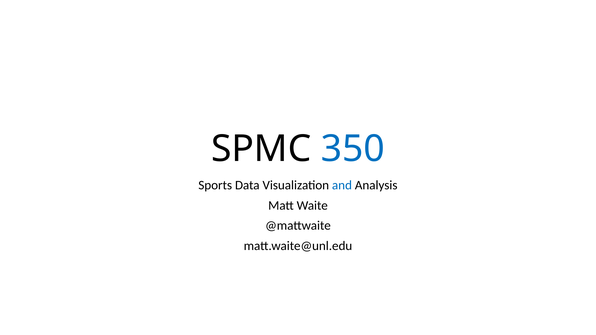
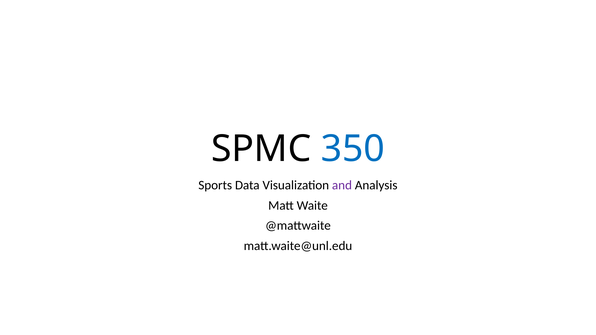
and colour: blue -> purple (342, 185)
